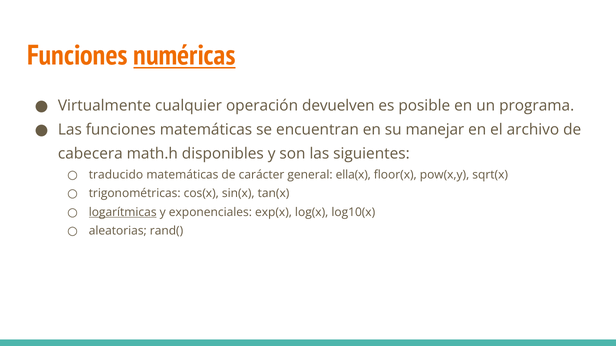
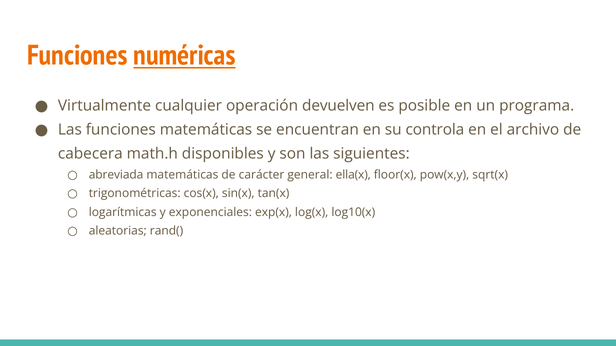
manejar: manejar -> controla (435, 130)
traducido: traducido -> abreviada (116, 175)
logarítmicas underline: present -> none (123, 213)
